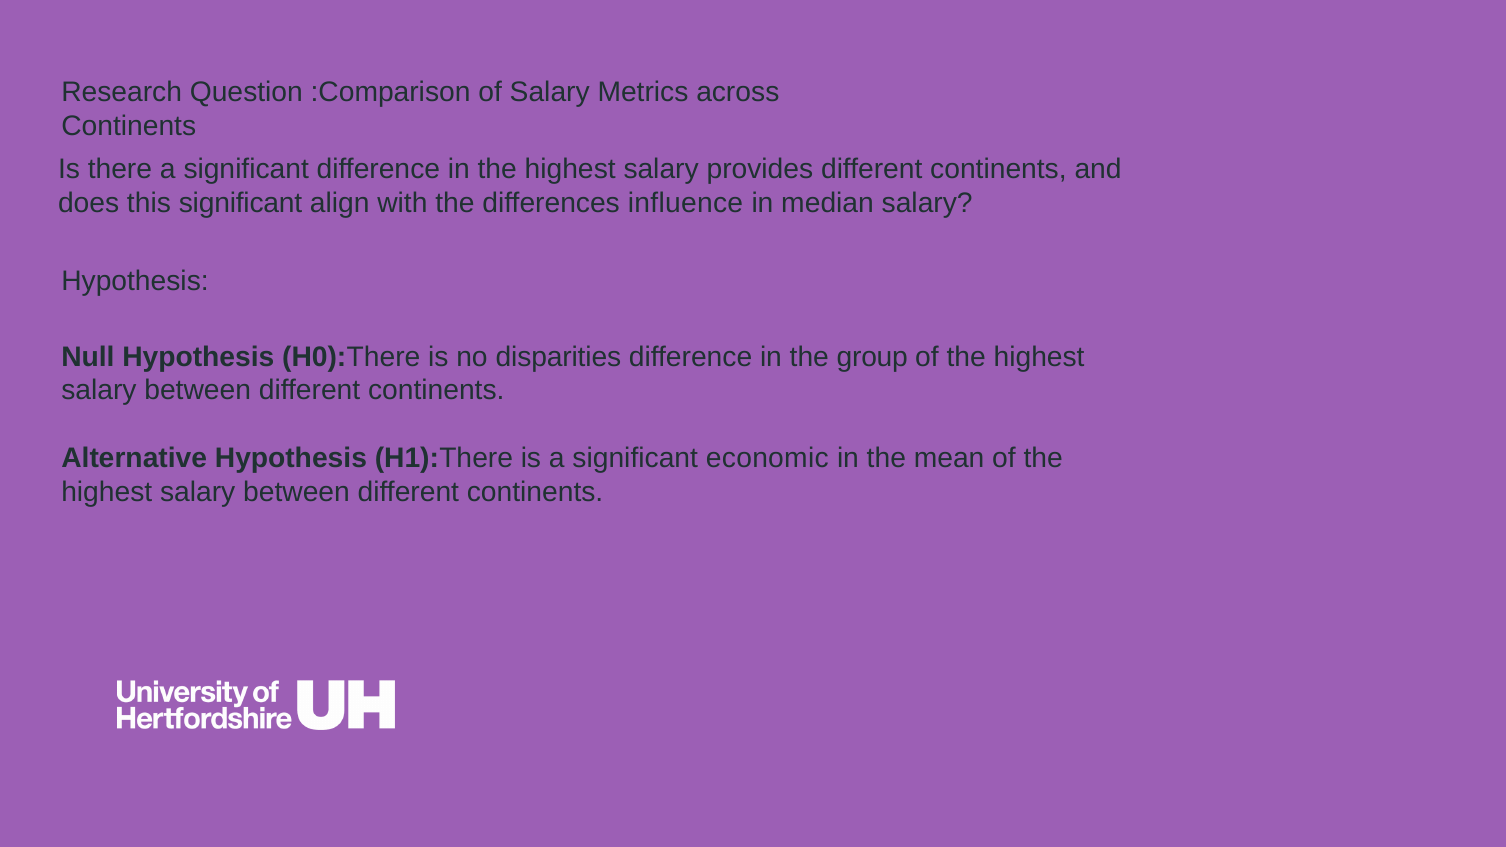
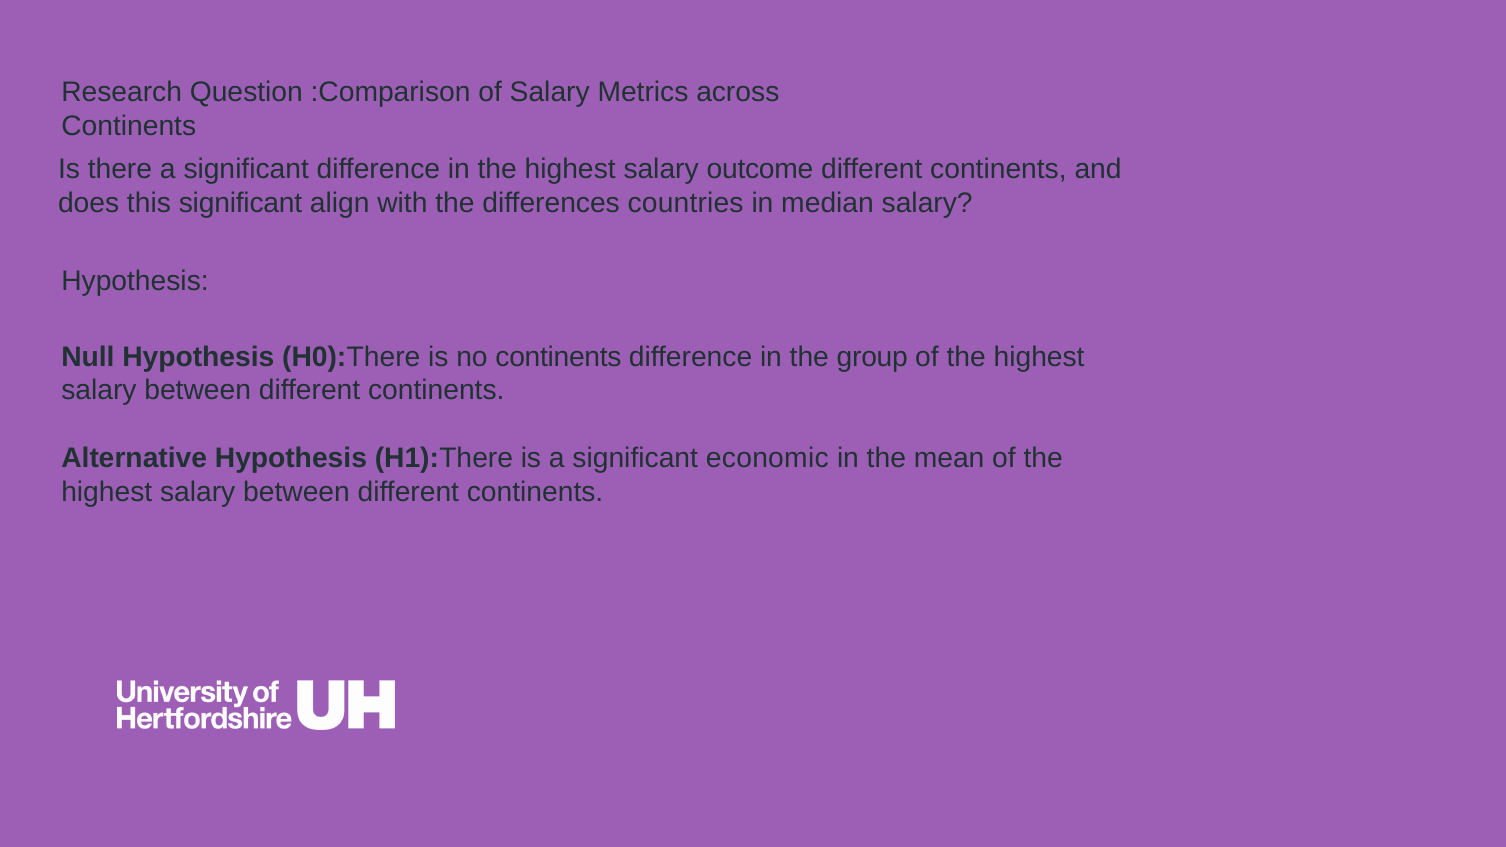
provides: provides -> outcome (760, 170)
influence: influence -> countries (686, 204)
no disparities: disparities -> continents (558, 357)
